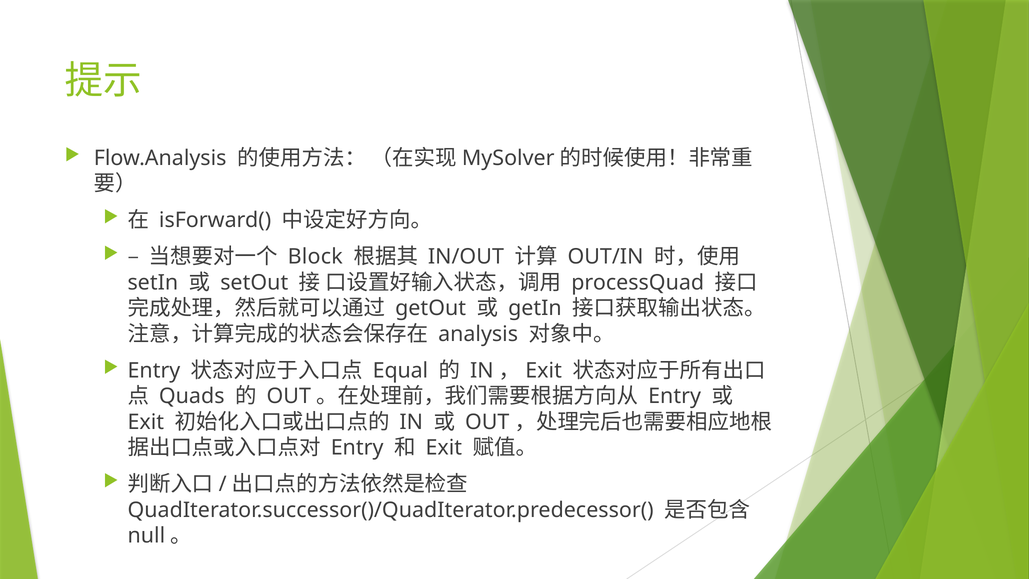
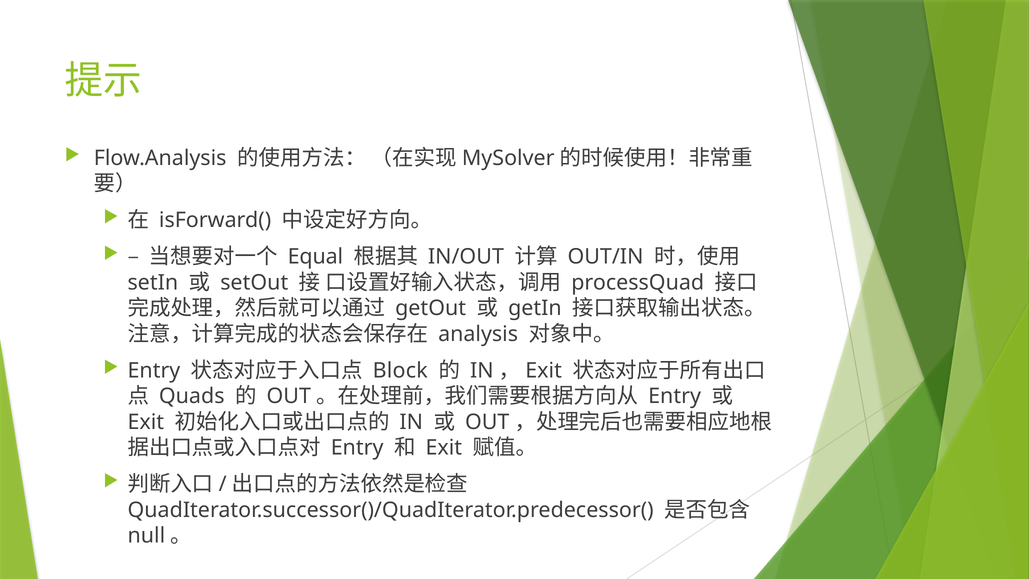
Block: Block -> Equal (315, 257)
Equal: Equal -> Block (400, 370)
